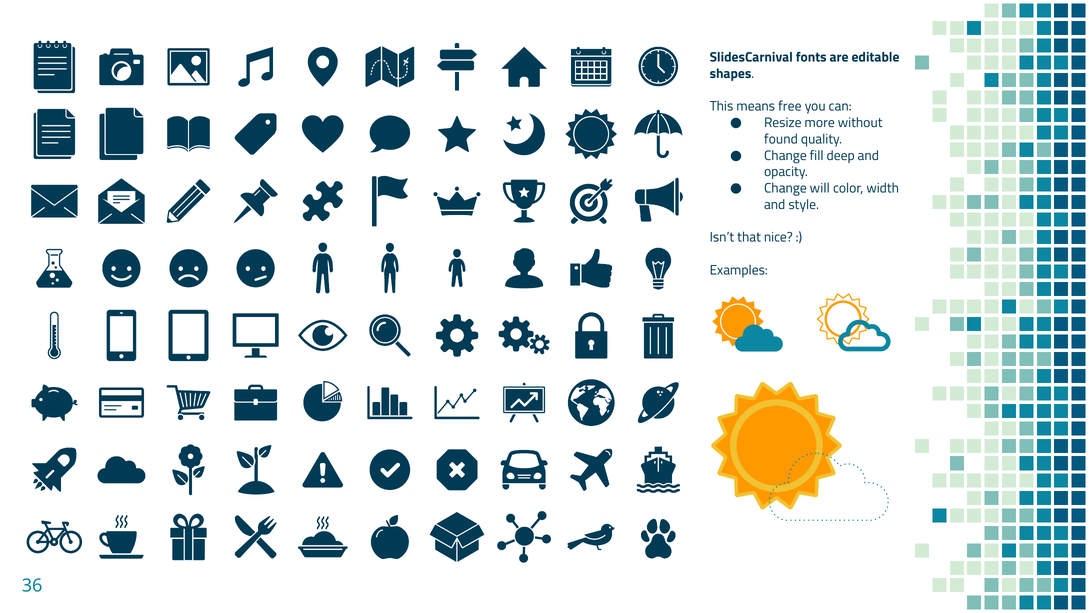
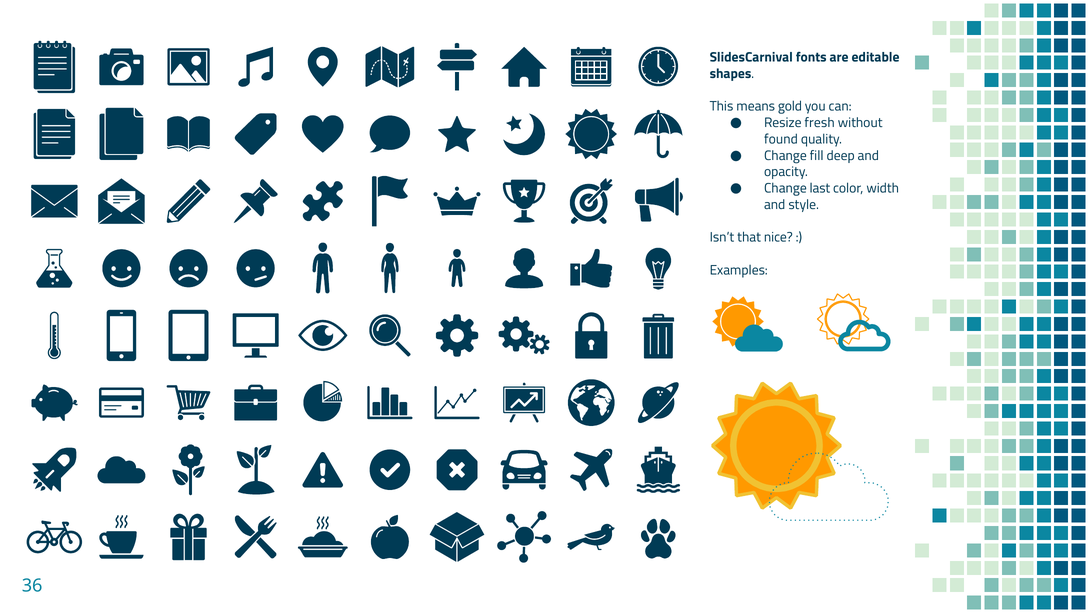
free: free -> gold (790, 106)
more: more -> fresh (820, 123)
will: will -> last (820, 188)
